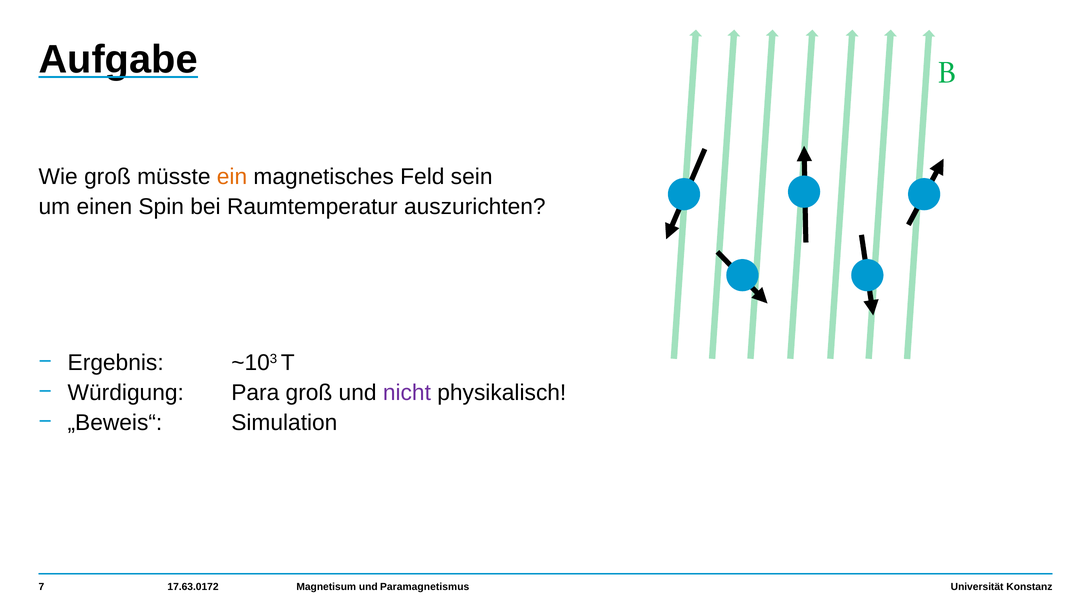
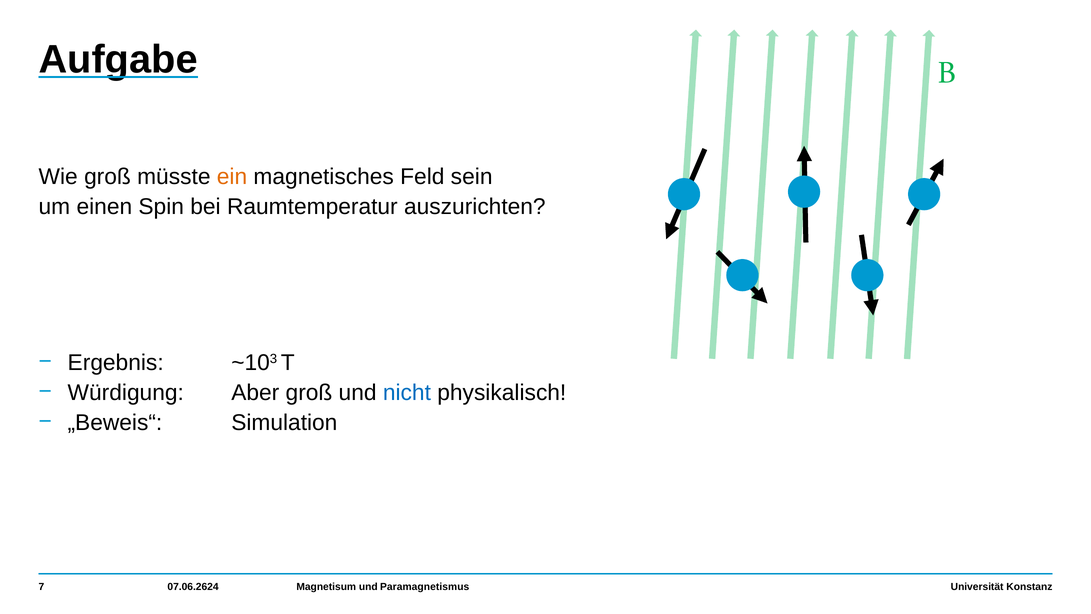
Para: Para -> Aber (255, 392)
nicht colour: purple -> blue (407, 392)
17.63.0172: 17.63.0172 -> 07.06.2624 (193, 586)
